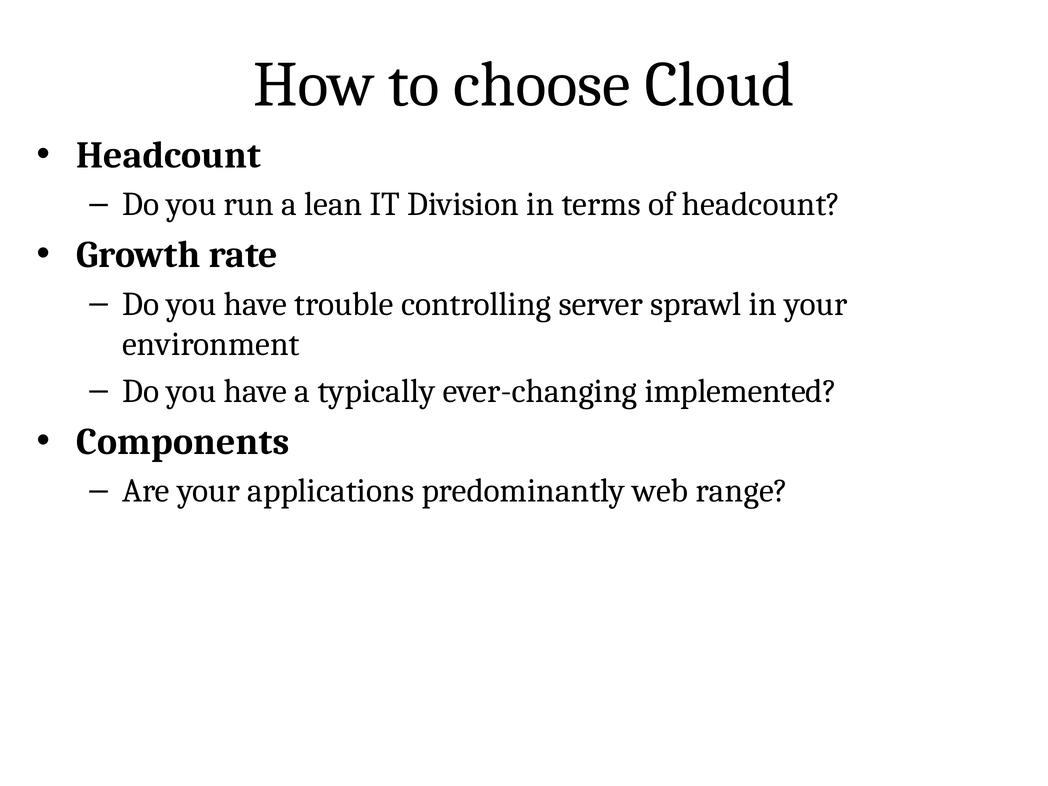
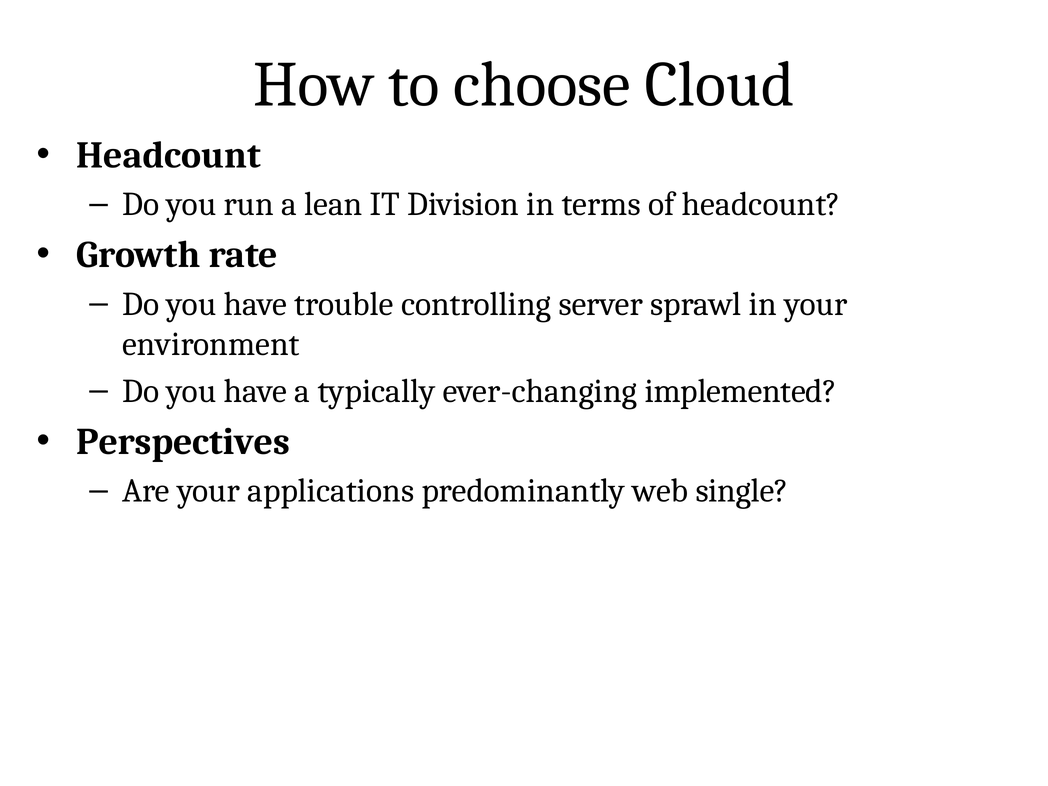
Components: Components -> Perspectives (183, 442)
range: range -> single (742, 491)
